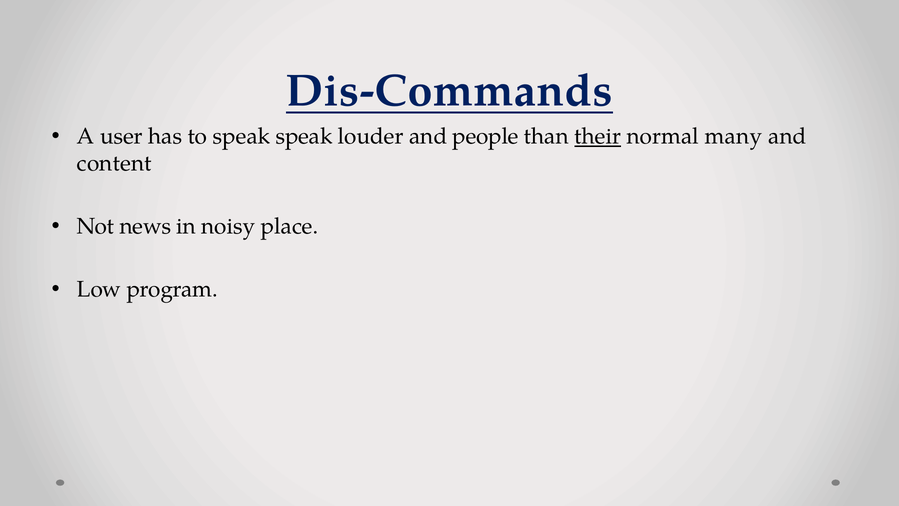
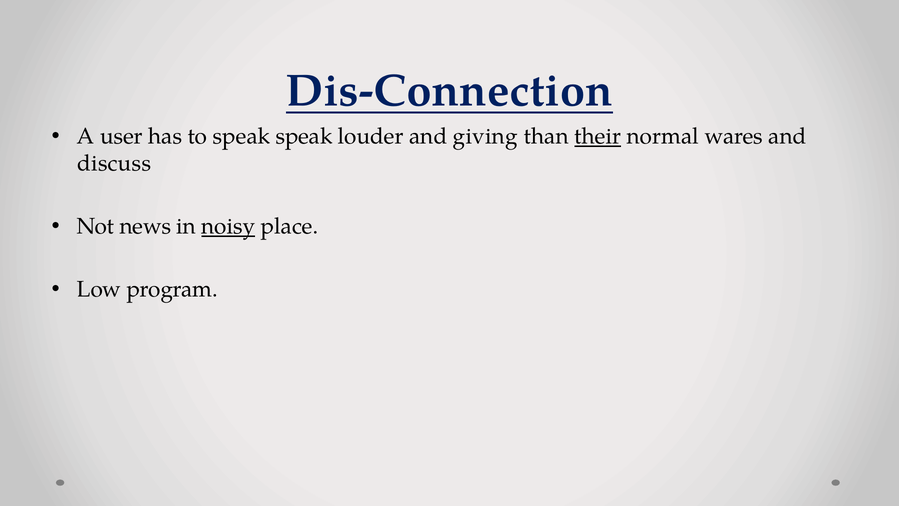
Dis-Commands: Dis-Commands -> Dis-Connection (449, 91)
people: people -> giving (485, 136)
many: many -> wares (734, 136)
content: content -> discuss (114, 163)
noisy underline: none -> present (228, 226)
